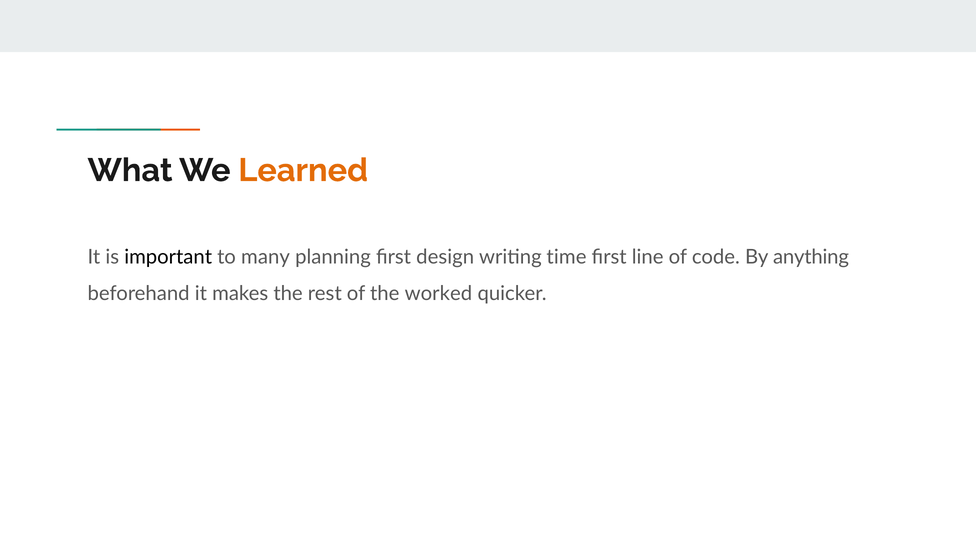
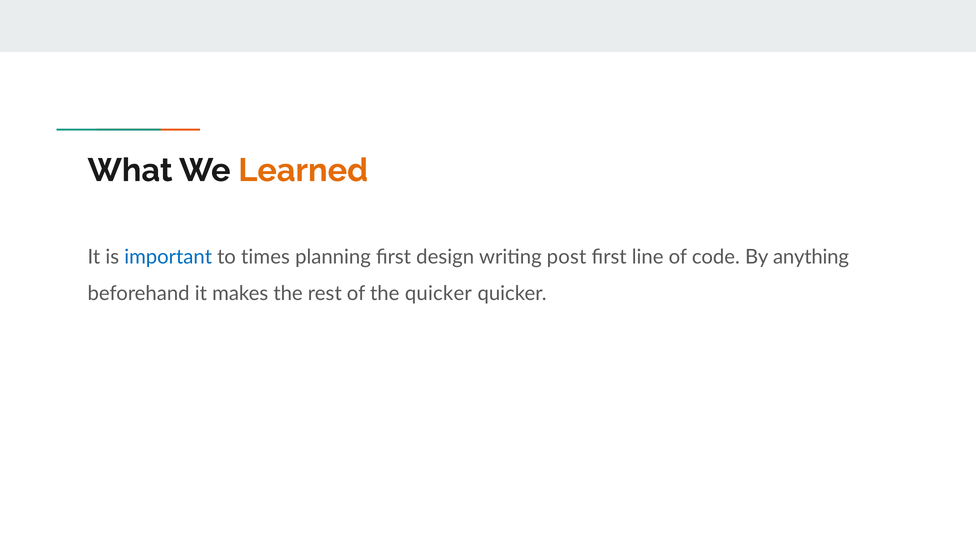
important colour: black -> blue (168, 257)
many: many -> times (266, 257)
time: time -> post (567, 257)
the worked: worked -> quicker (438, 294)
